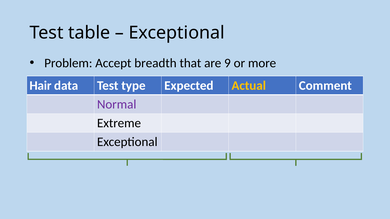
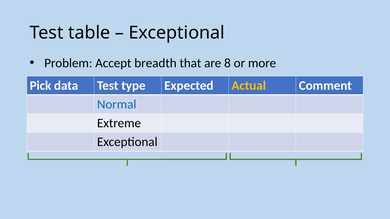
9: 9 -> 8 (227, 63)
Hair: Hair -> Pick (40, 86)
Normal colour: purple -> blue (117, 105)
